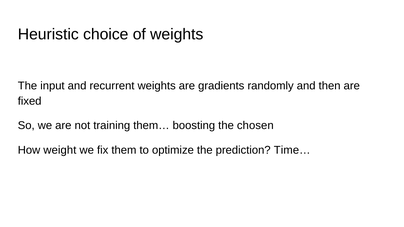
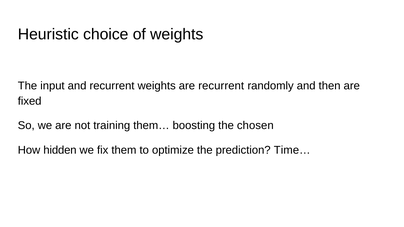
are gradients: gradients -> recurrent (221, 86)
weight: weight -> hidden (60, 150)
